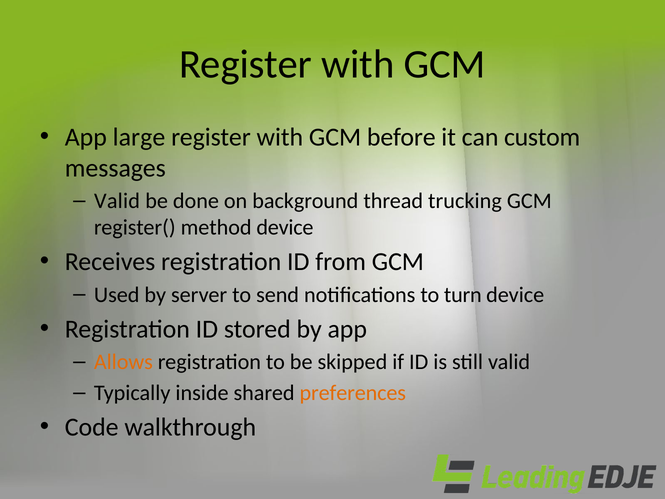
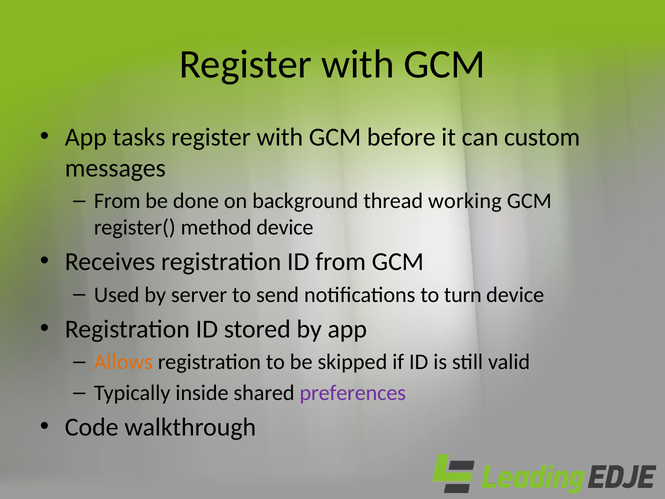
large: large -> tasks (139, 137)
Valid: Valid -> From (117, 201)
trucking: trucking -> working (465, 201)
preferences colour: orange -> purple (353, 393)
